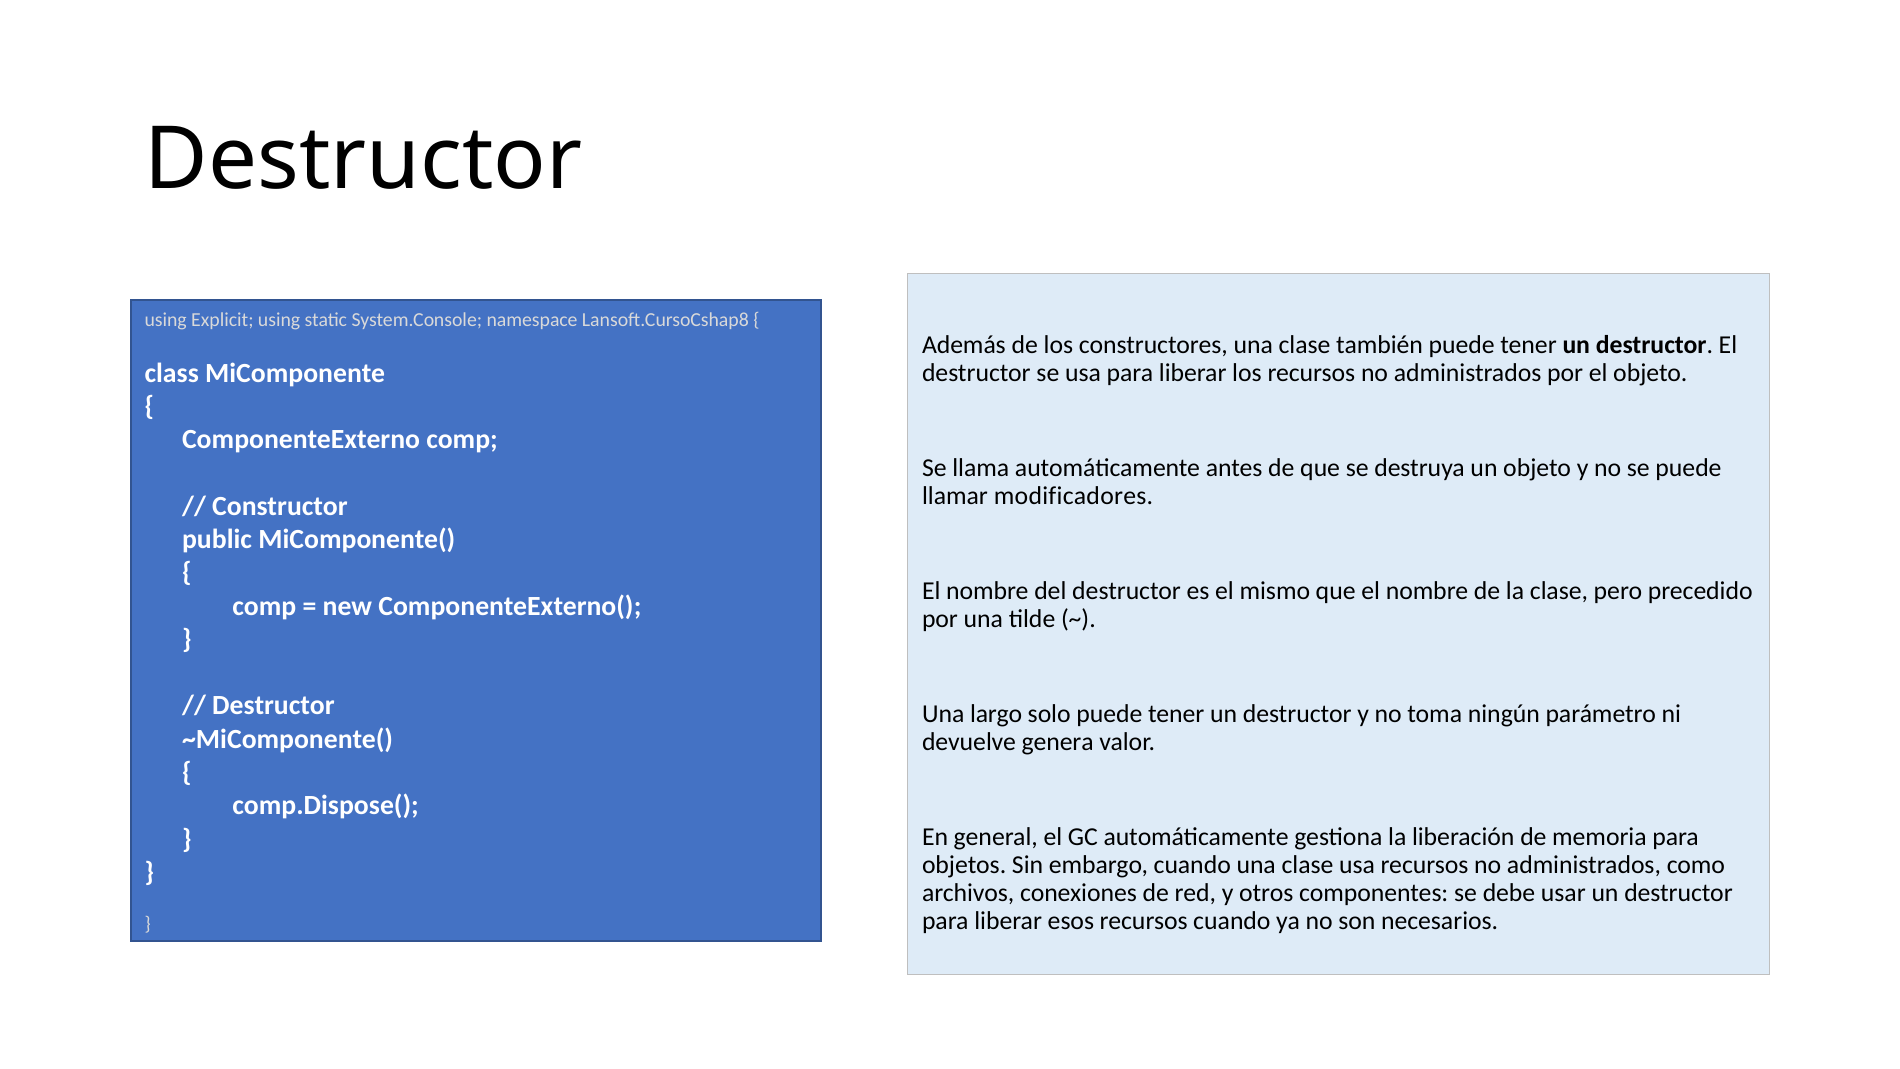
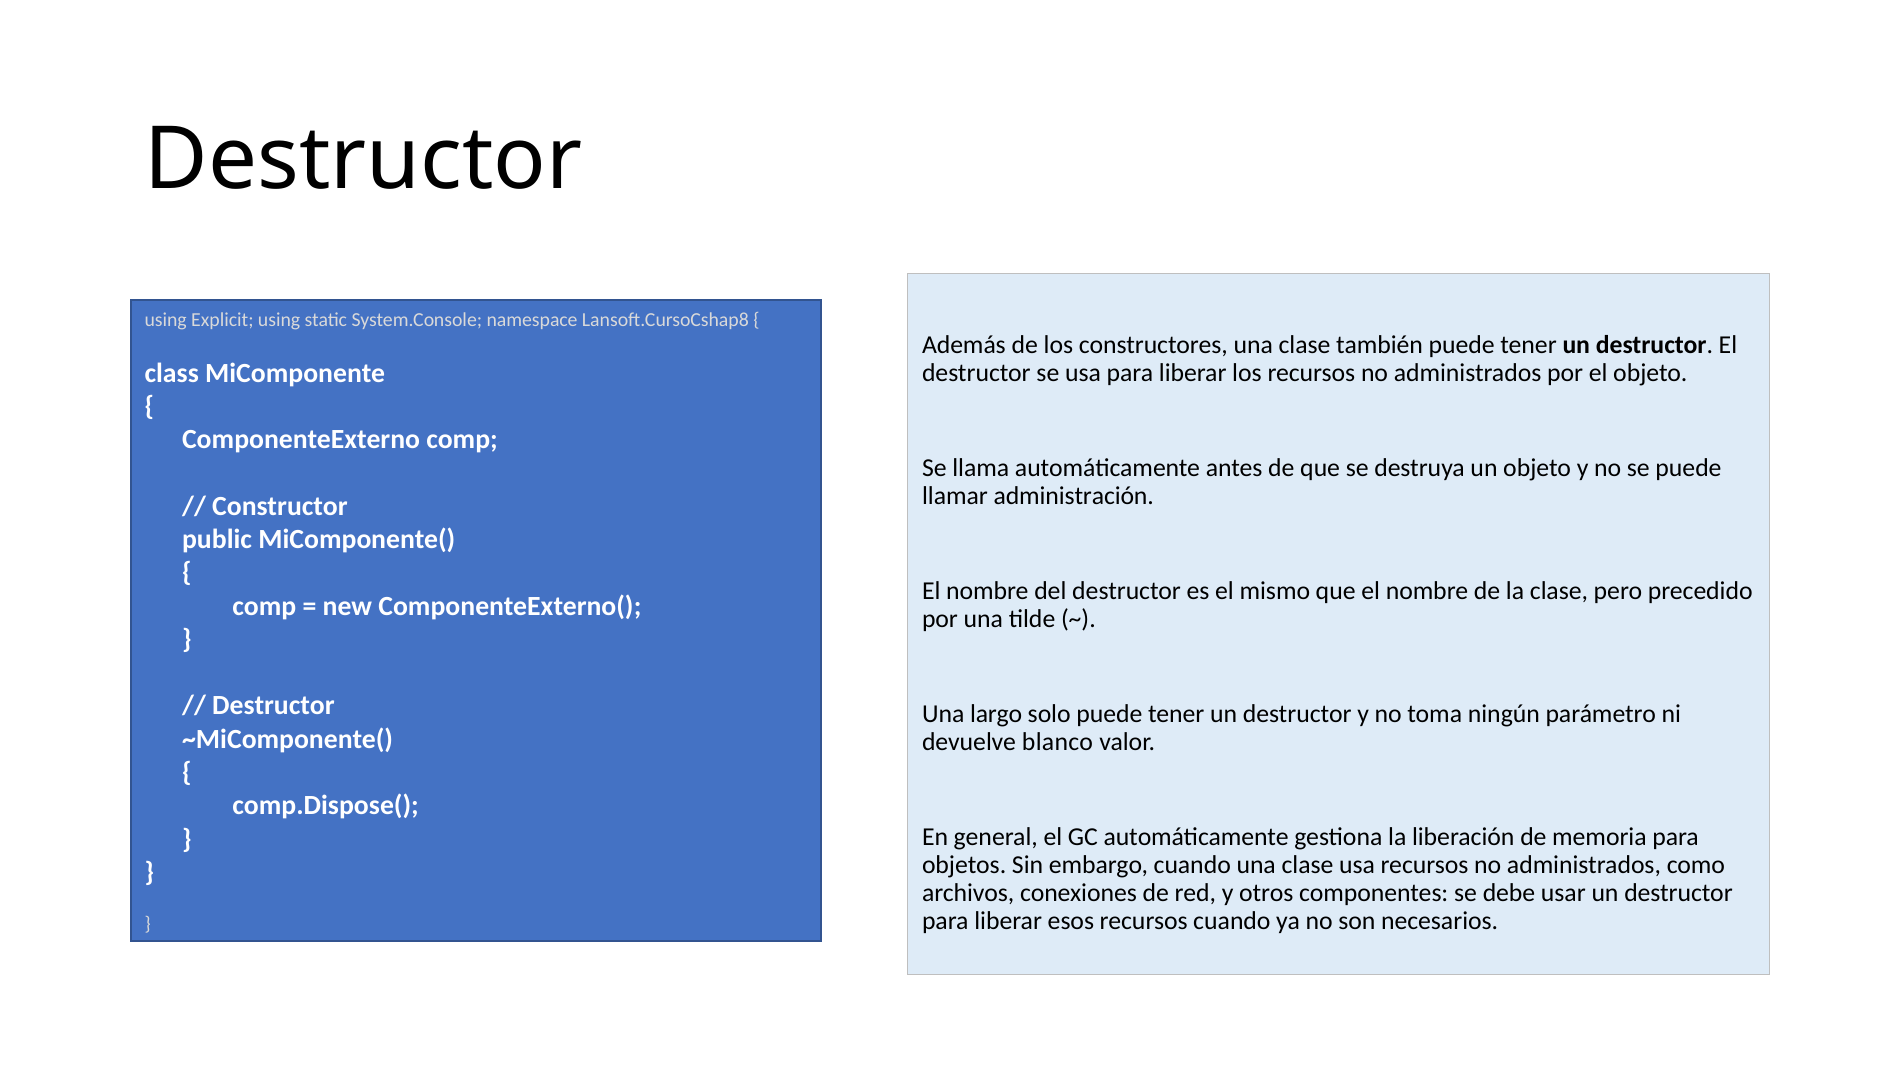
modificadores: modificadores -> administración (1074, 496)
genera: genera -> blanco (1057, 742)
